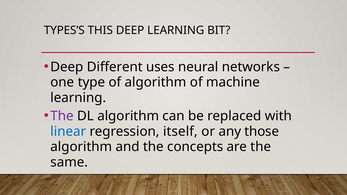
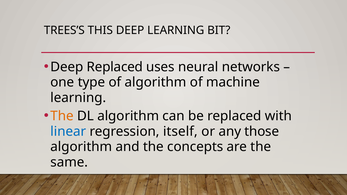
TYPES’S: TYPES’S -> TREES’S (64, 30)
Deep Different: Different -> Replaced (115, 67)
The colour: purple -> orange (62, 116)
